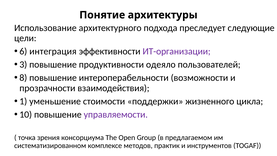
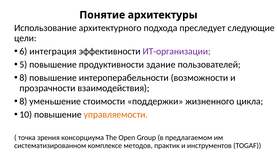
3: 3 -> 5 (23, 65)
одеяло: одеяло -> здание (161, 65)
1: 1 -> 8 (23, 101)
управляемости colour: purple -> orange (116, 114)
